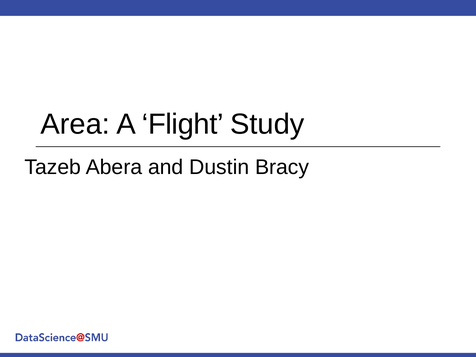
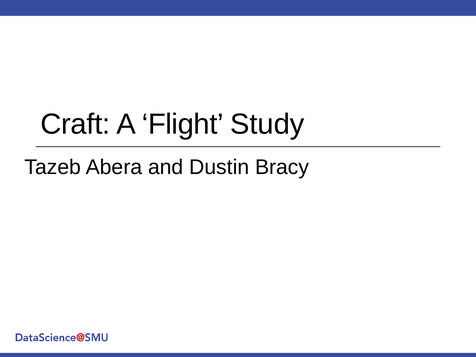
Area: Area -> Craft (75, 124)
